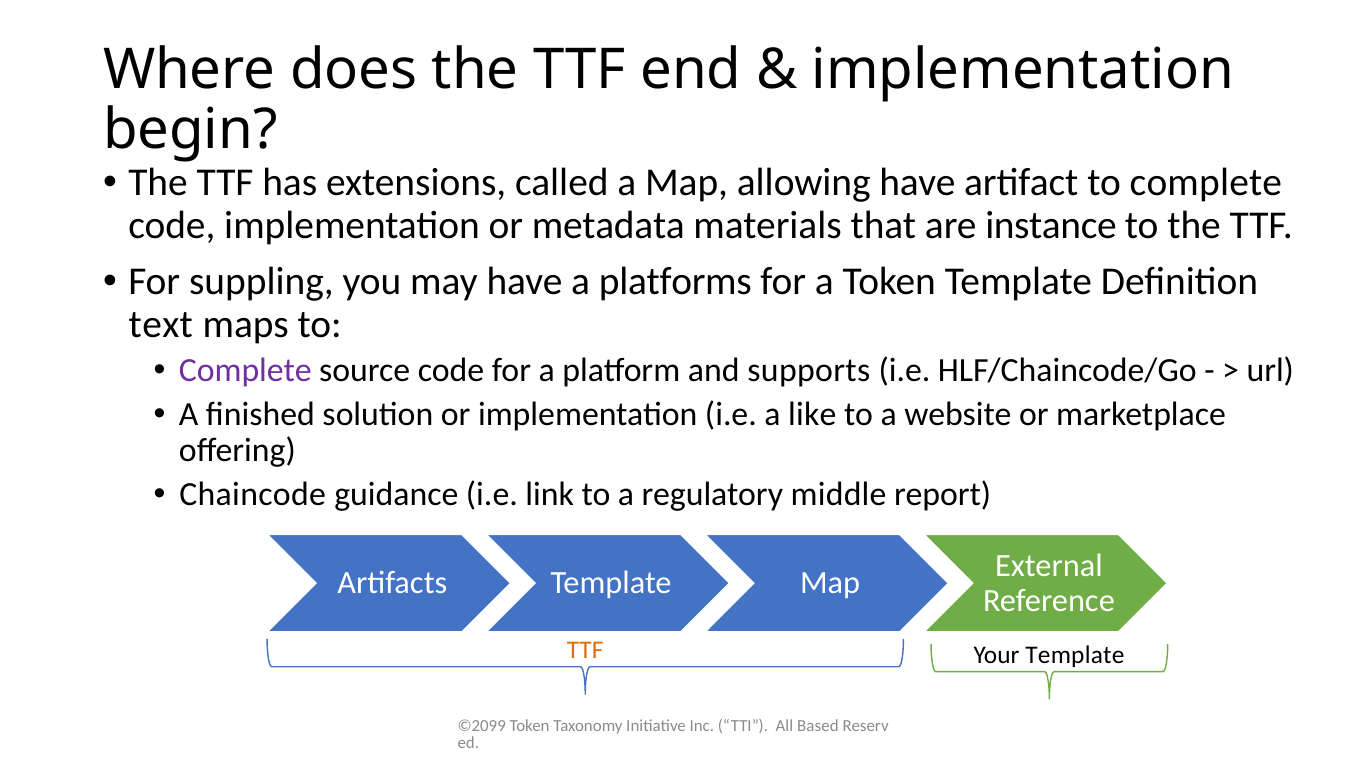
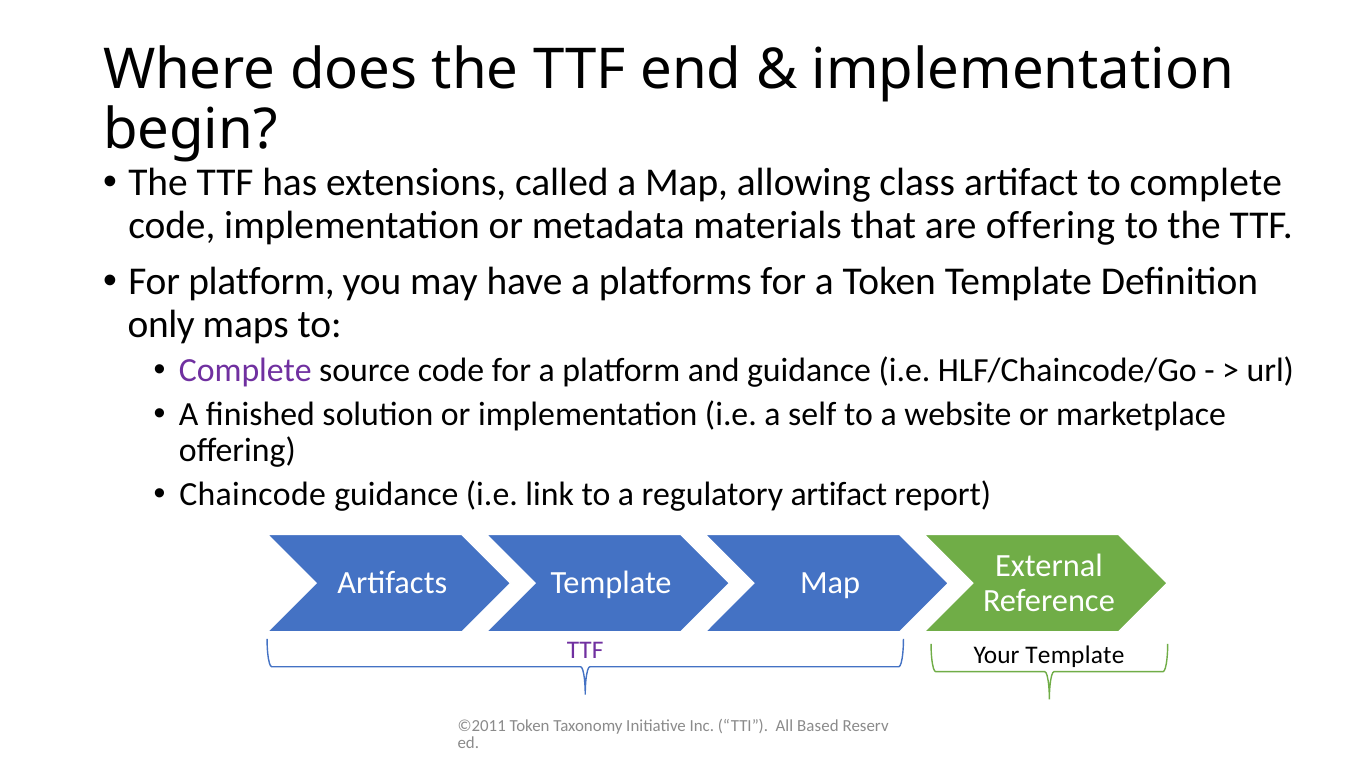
allowing have: have -> class (917, 183)
are instance: instance -> offering (1051, 225)
For suppling: suppling -> platform (262, 282)
text: text -> only (161, 324)
and supports: supports -> guidance (809, 371)
like: like -> self (812, 414)
regulatory middle: middle -> artifact (839, 494)
TTF colour: orange -> purple (585, 650)
©2099: ©2099 -> ©2011 (482, 726)
